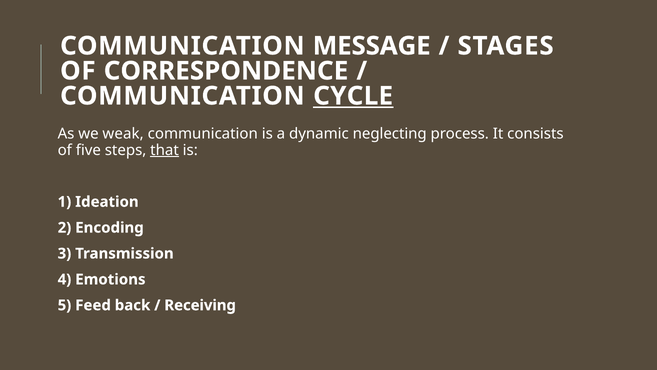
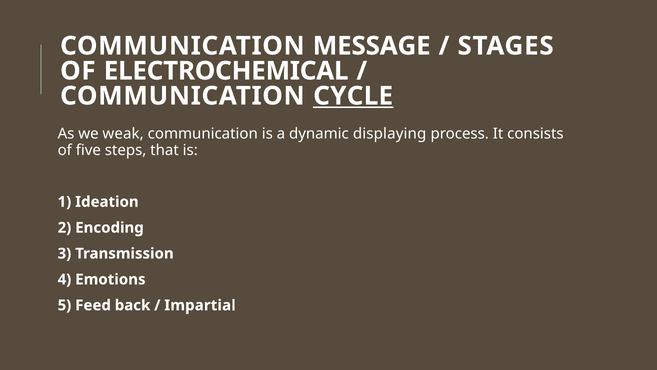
CORRESPONDENCE: CORRESPONDENCE -> ELECTROCHEMICAL (226, 71)
neglecting: neglecting -> displaying (390, 134)
that underline: present -> none (165, 150)
Receiving: Receiving -> Impartial (200, 305)
